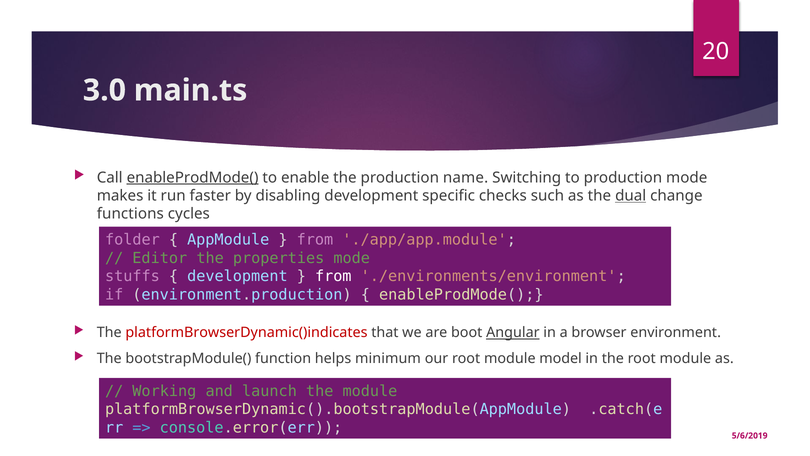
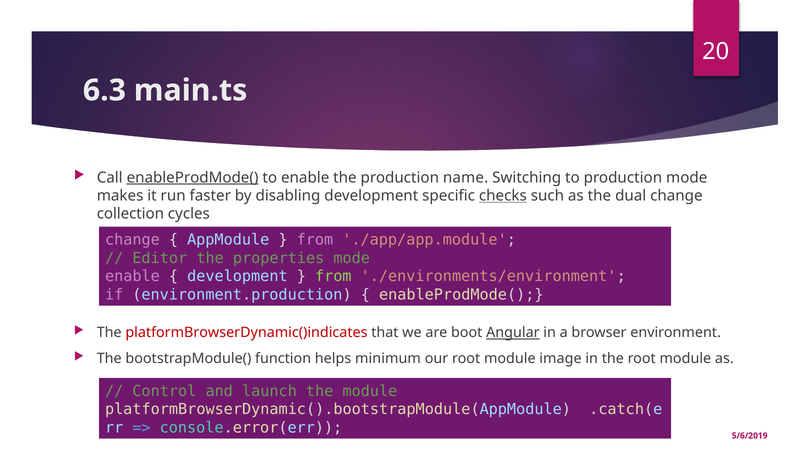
3.0: 3.0 -> 6.3 (104, 90)
checks underline: none -> present (503, 196)
dual underline: present -> none (631, 196)
functions: functions -> collection (130, 214)
folder: folder -> change (132, 240)
stuffs: stuffs -> enable (132, 276)
from colour: white -> light green (333, 276)
model: model -> image (560, 358)
Working: Working -> Control (164, 391)
